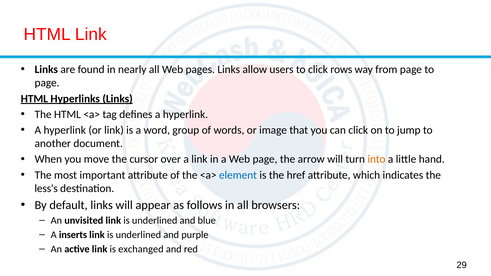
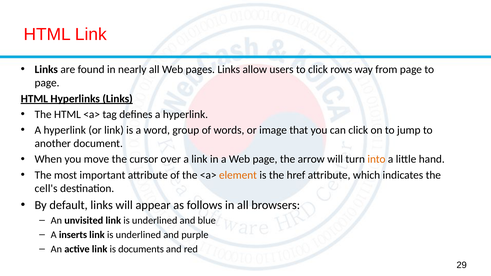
element colour: blue -> orange (238, 175)
less's: less's -> cell's (46, 189)
exchanged: exchanged -> documents (141, 249)
